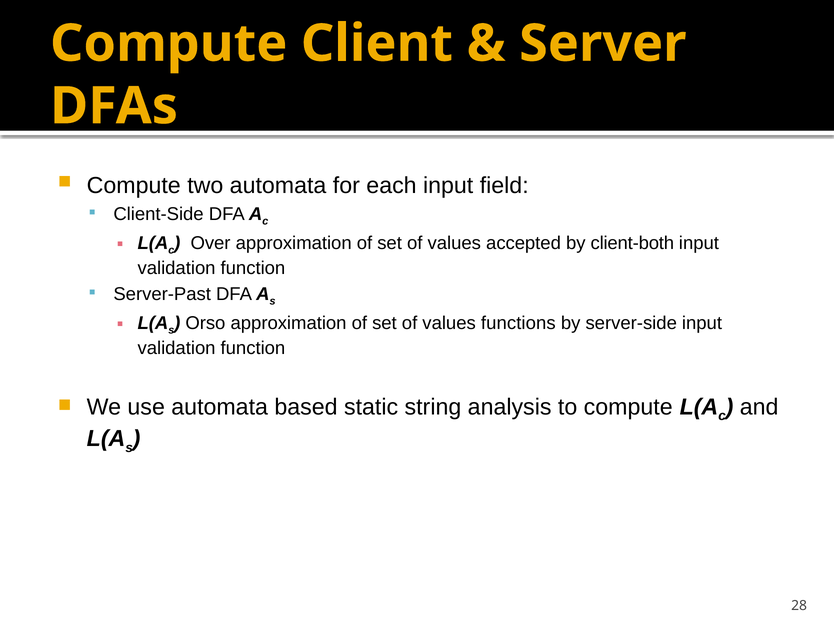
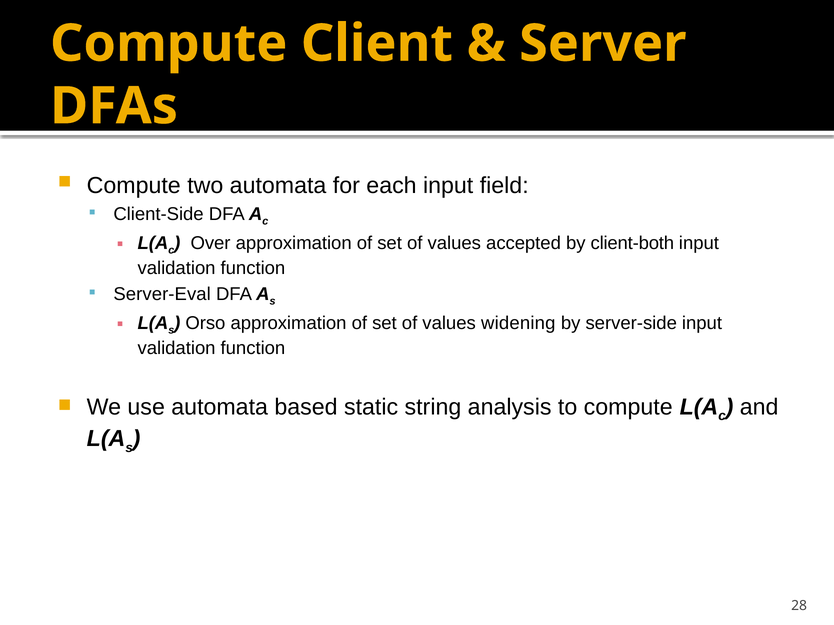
Server-Past: Server-Past -> Server-Eval (162, 294)
functions: functions -> widening (518, 323)
